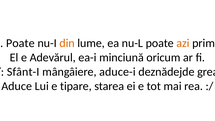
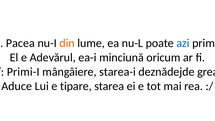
Poate: Poate -> Pacea (20, 43)
azi colour: orange -> blue (183, 43)
Sfânt-I: Sfânt-I -> Primi-I (23, 72)
aduce-i: aduce-i -> starea-i (117, 72)
